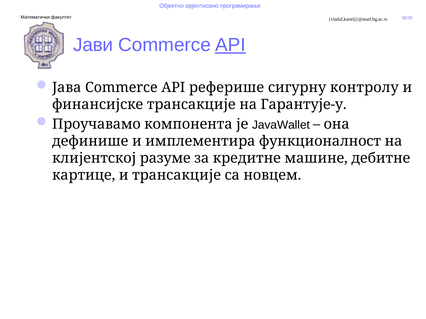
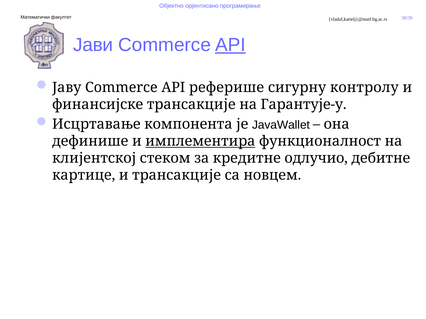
Јава: Јава -> Јаву (67, 88)
Проучавамо: Проучавамо -> Исцртавање (96, 124)
имплементира underline: none -> present (200, 141)
разуме: разуме -> стеком (165, 159)
машине: машине -> одлучио (316, 159)
